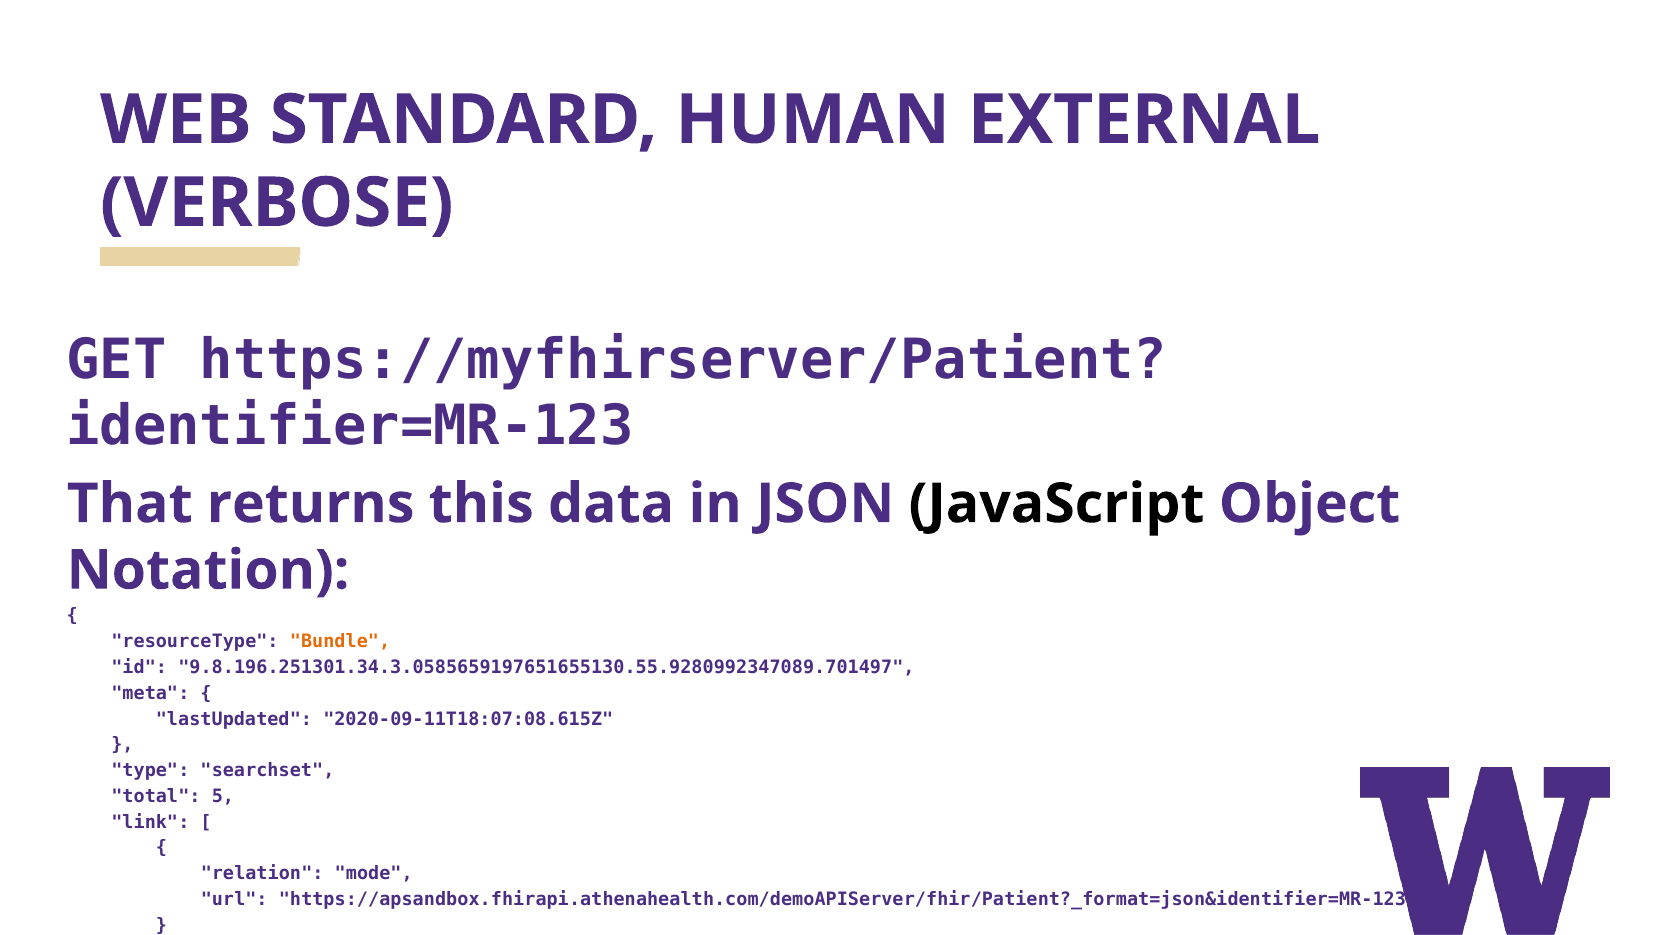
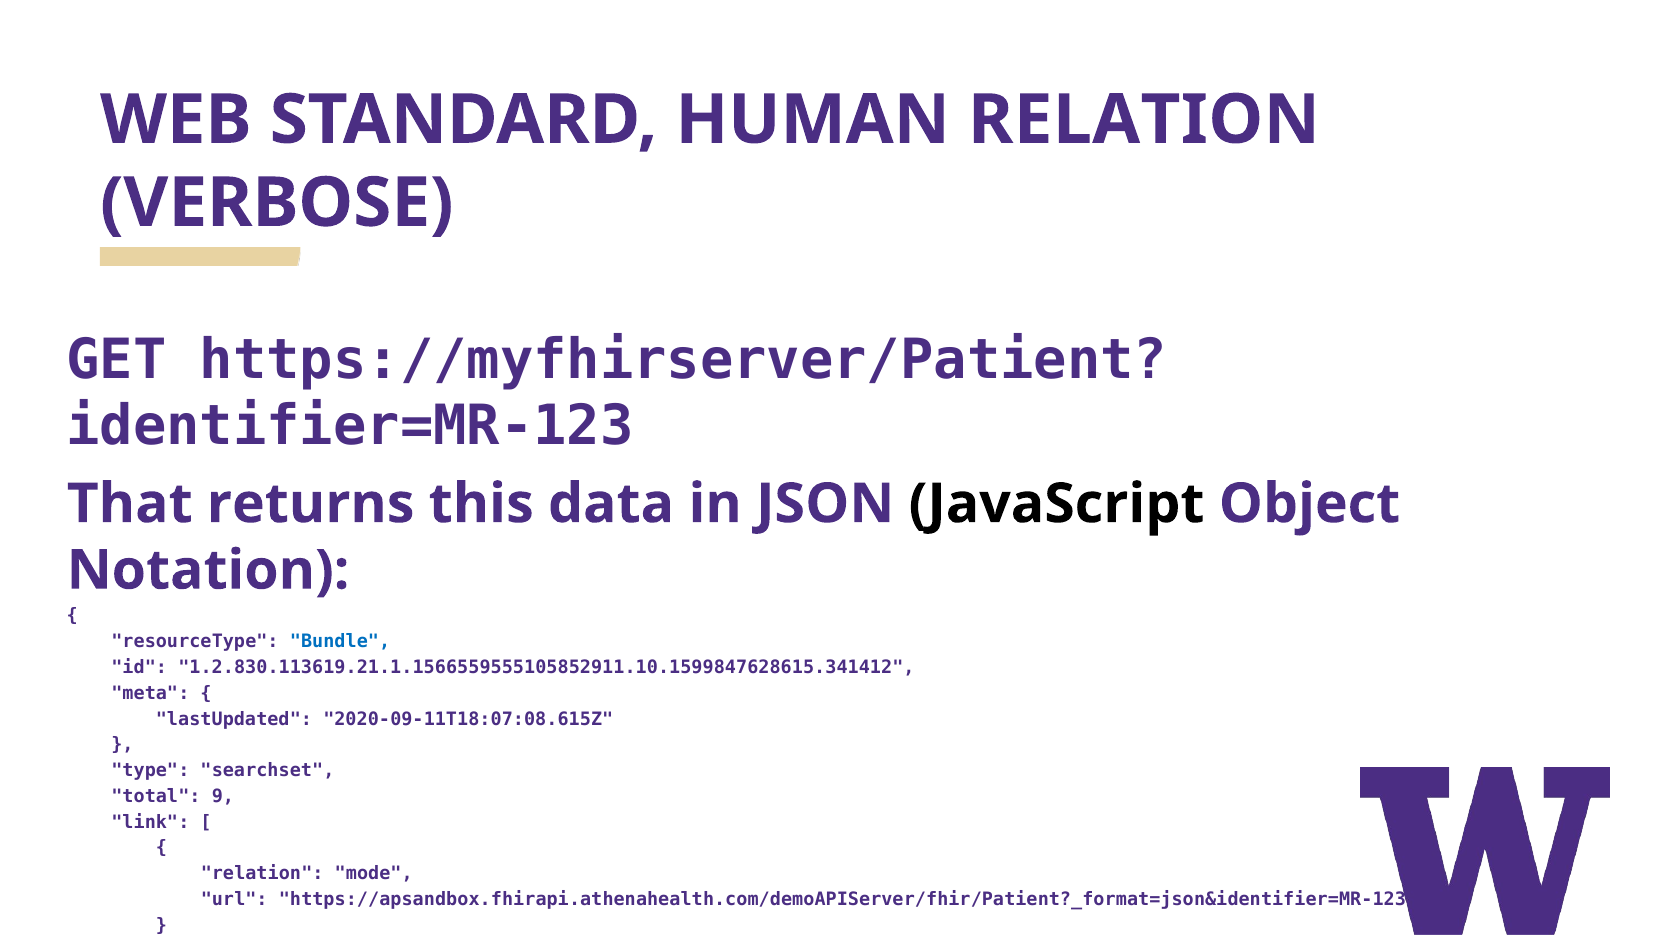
HUMAN EXTERNAL: EXTERNAL -> RELATION (1144, 120)
Bundle colour: orange -> blue (340, 642)
9.8.196.251301.34.3.0585659197651655130.55.9280992347089.701497: 9.8.196.251301.34.3.0585659197651655130.55.9280992347089.701497 -> 1.2.830.113619.21.1.1566559555105852911.10.1599847628615.341412 (546, 667)
5: 5 -> 9 (223, 796)
